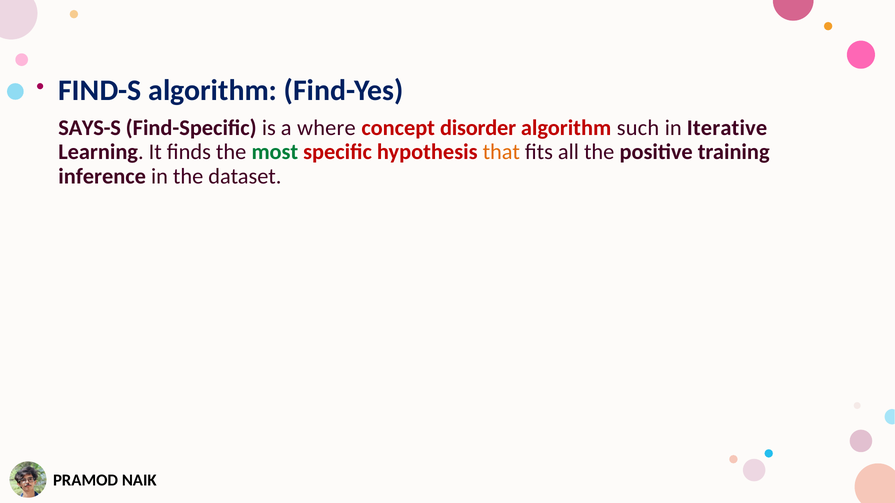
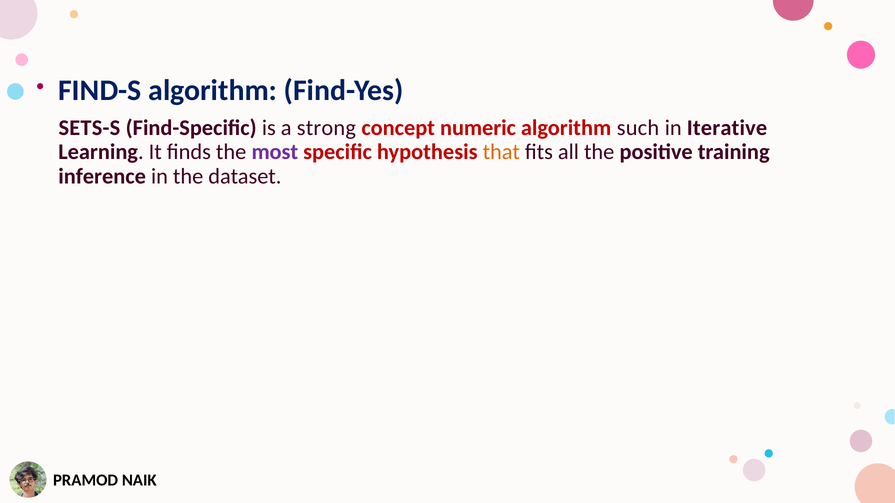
SAYS-S: SAYS-S -> SETS-S (89, 128)
where: where -> strong (326, 128)
disorder: disorder -> numeric (478, 128)
most colour: green -> purple (275, 152)
